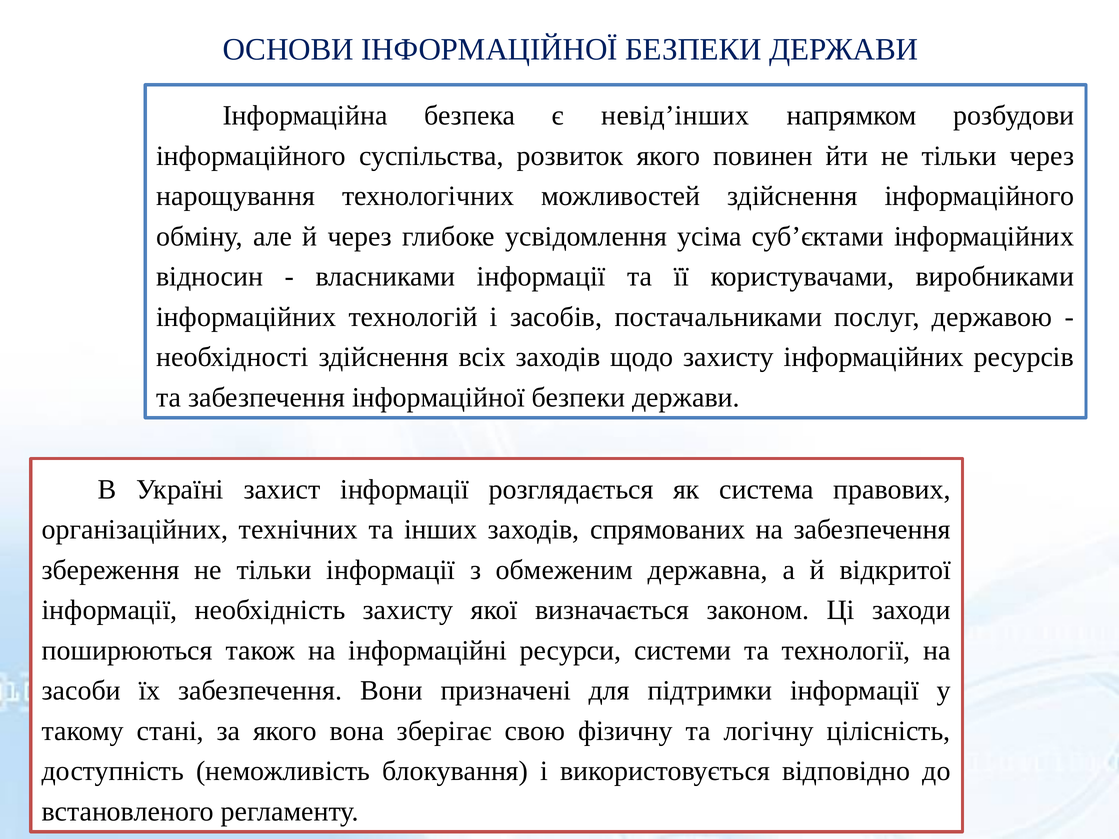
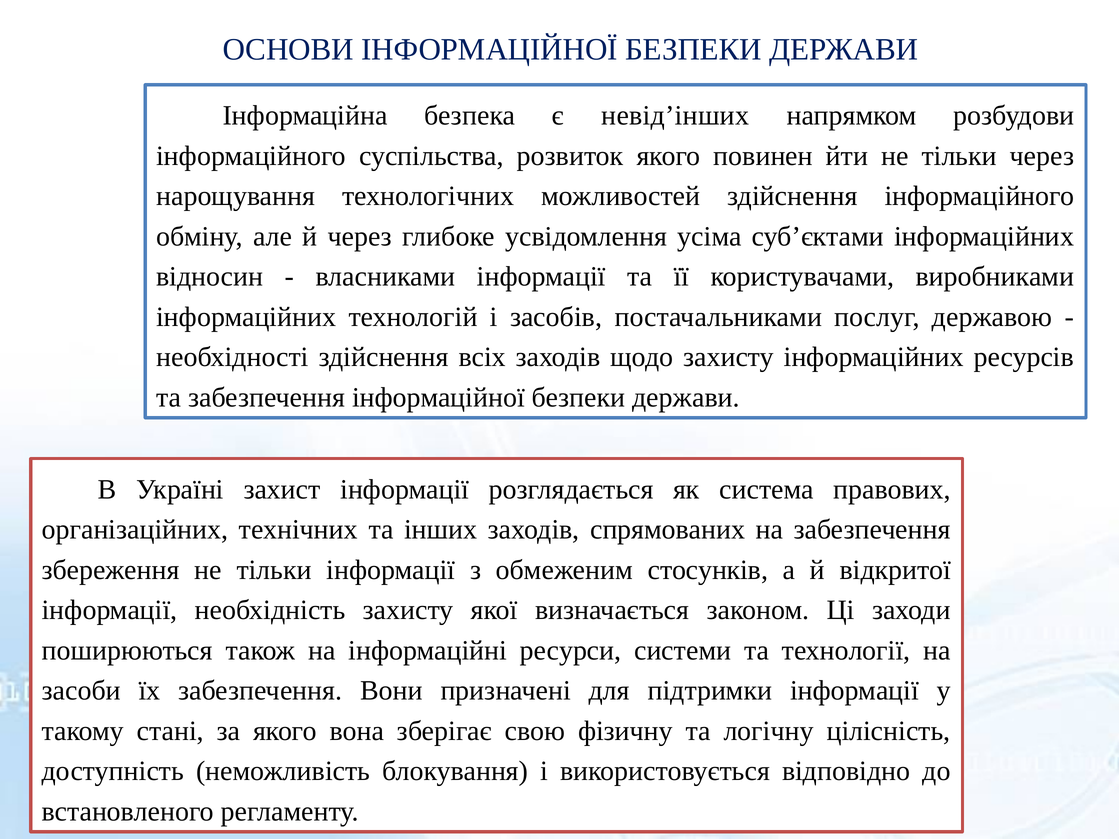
державна: державна -> стосунків (708, 570)
